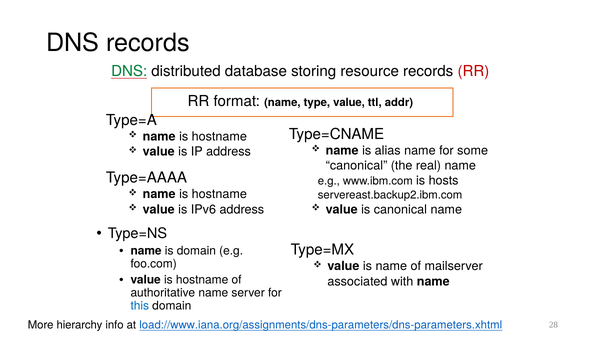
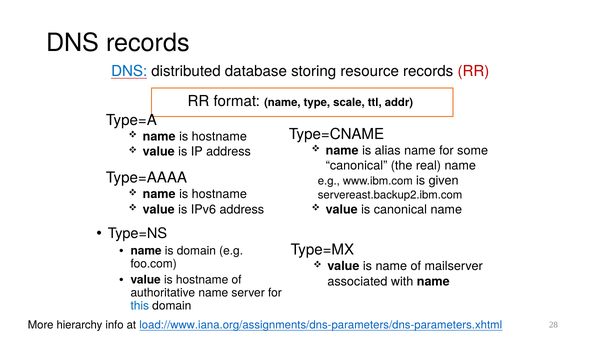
DNS colour: green -> blue (129, 71)
type value: value -> scale (349, 102)
hosts: hosts -> given (444, 181)
